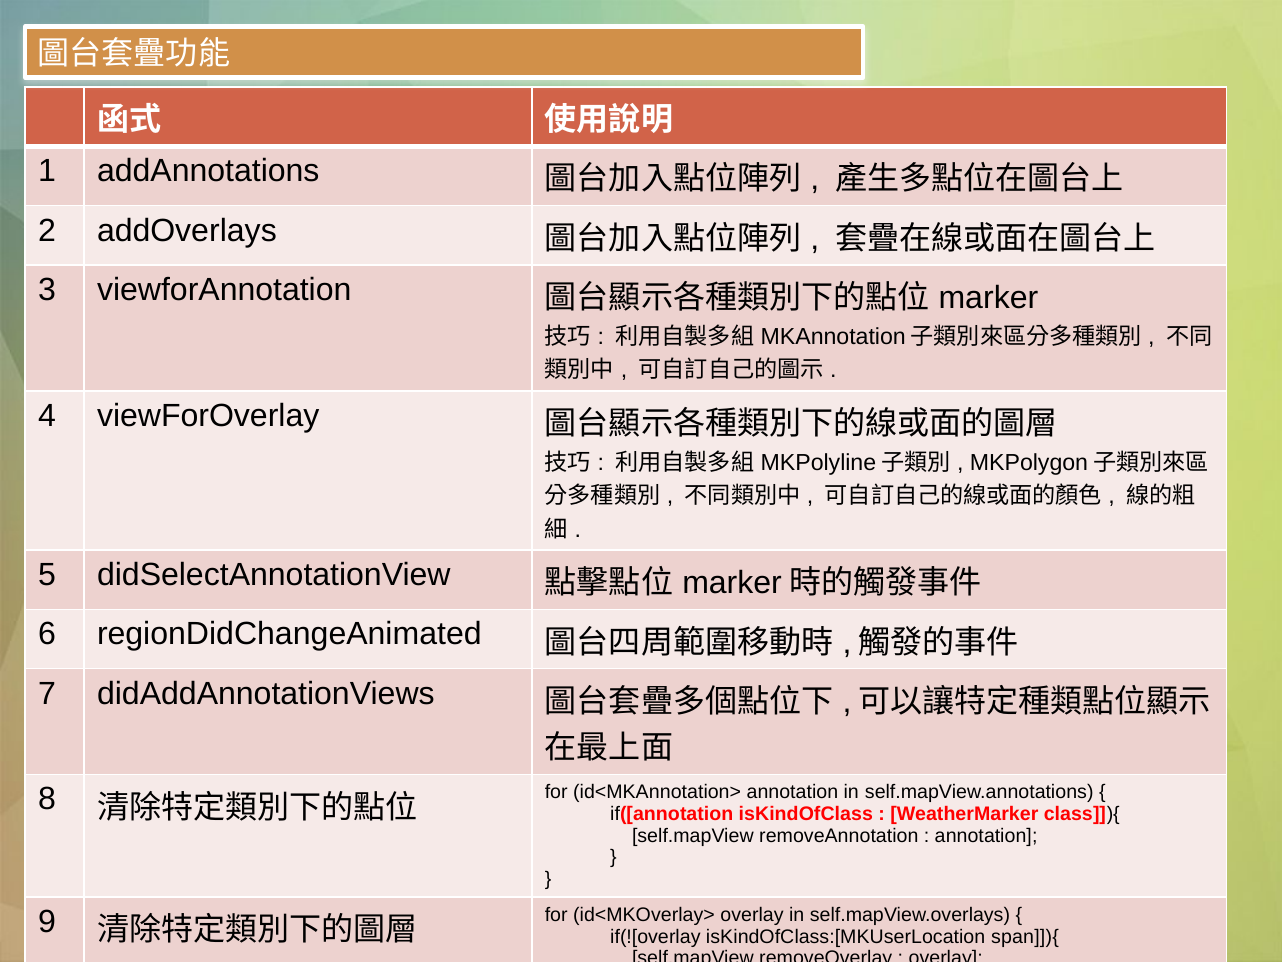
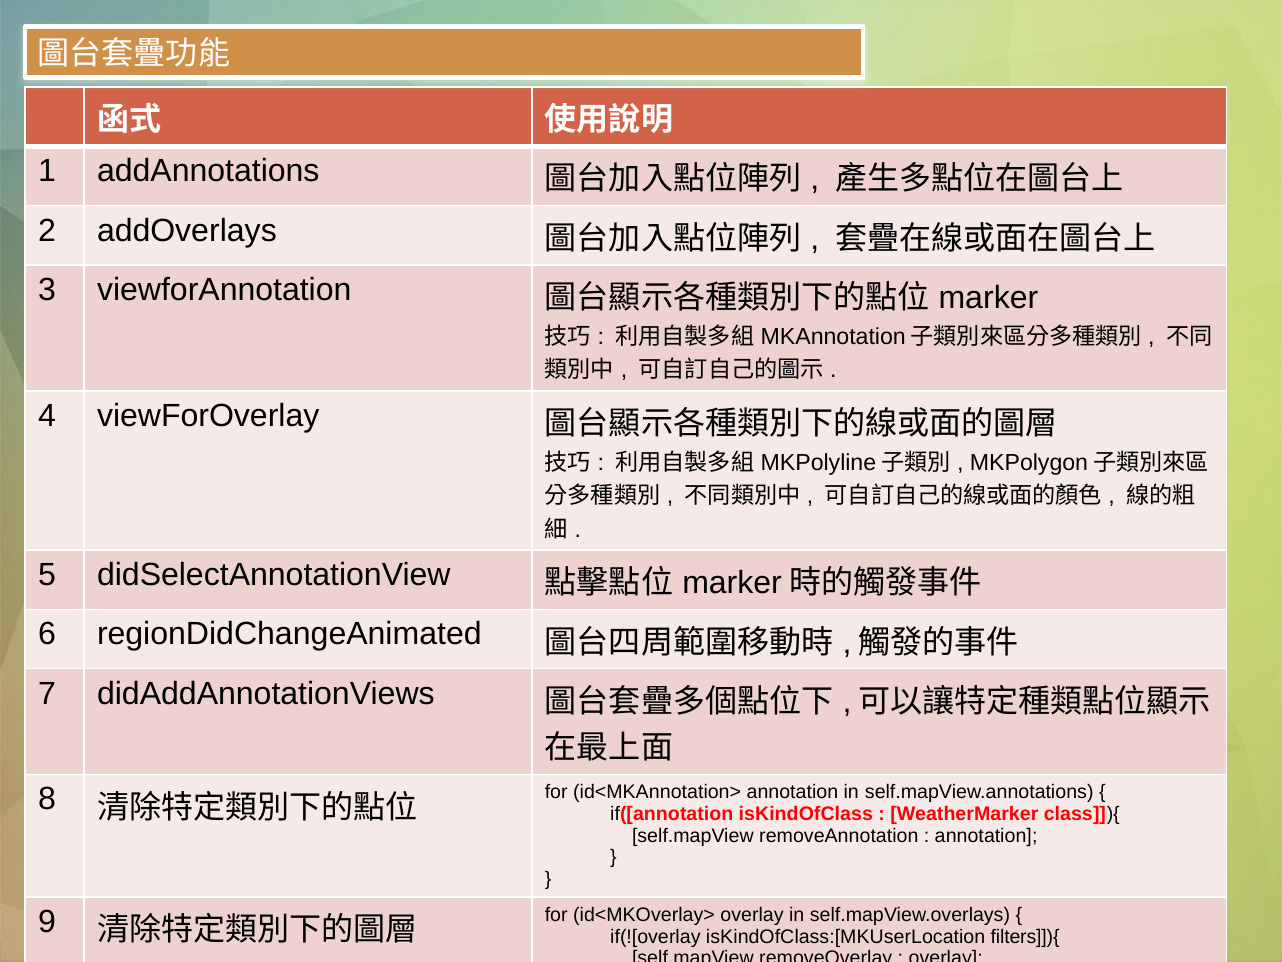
span]]){: span]]){ -> filters]]){ (1025, 936)
